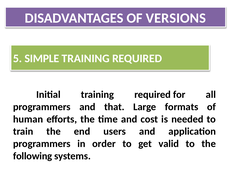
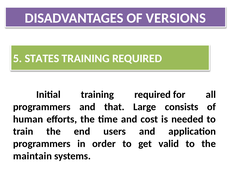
SIMPLE: SIMPLE -> STATES (42, 59)
formats: formats -> consists (182, 107)
following: following -> maintain (32, 156)
